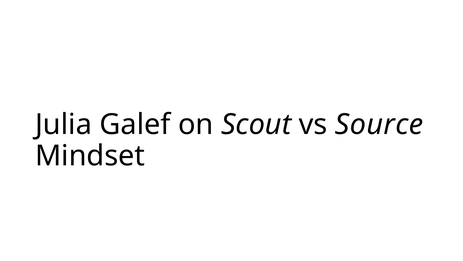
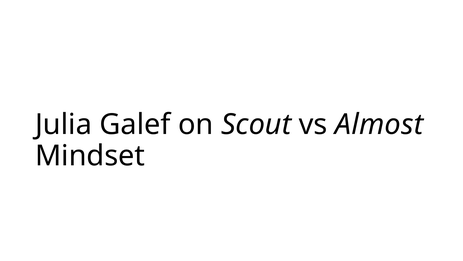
Source: Source -> Almost (379, 124)
